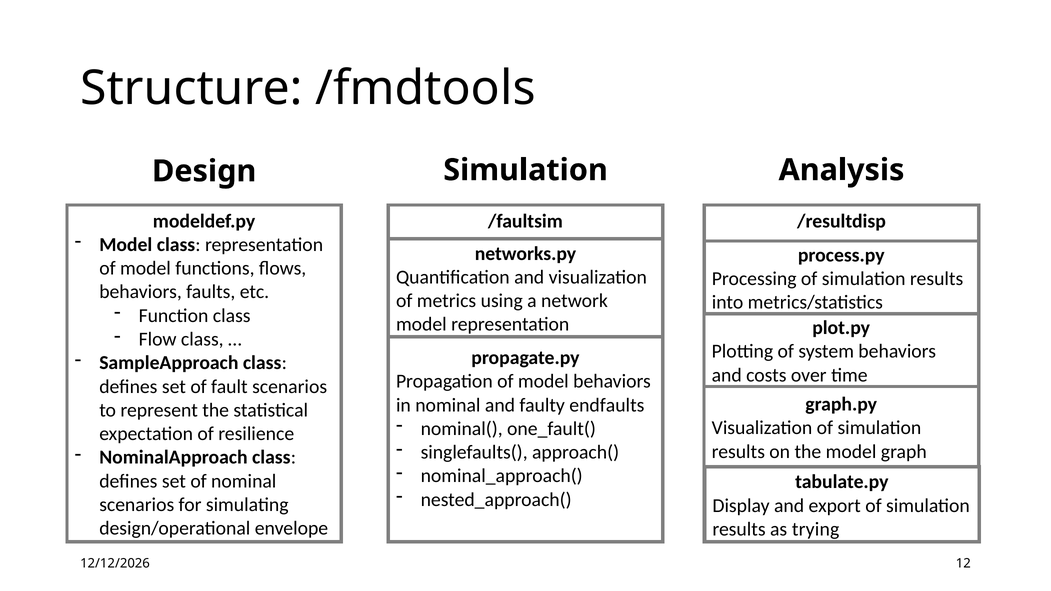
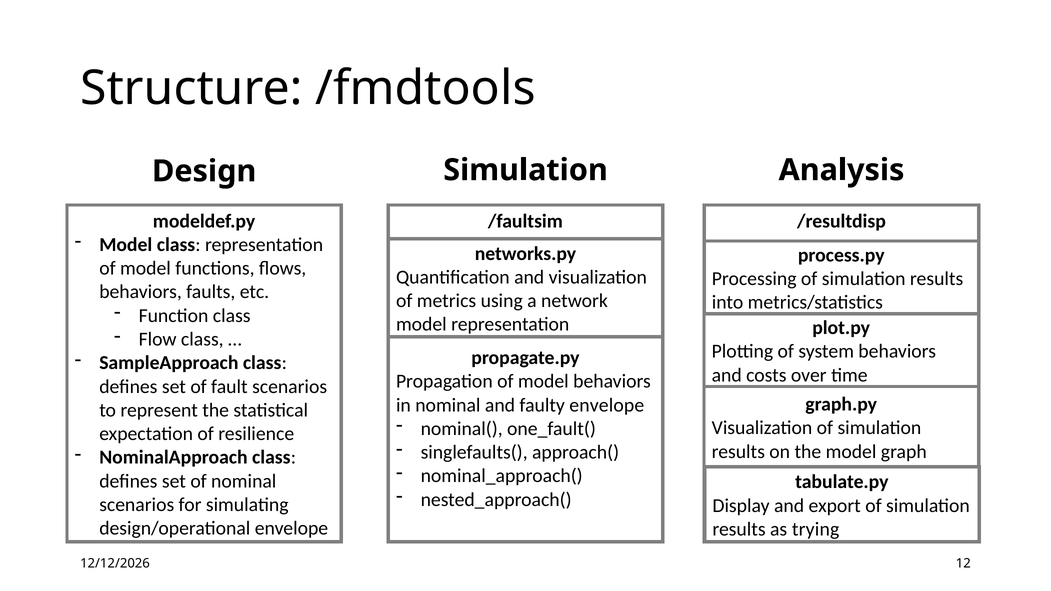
faulty endfaults: endfaults -> envelope (607, 405)
